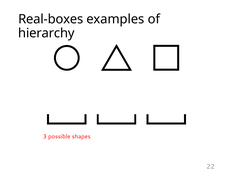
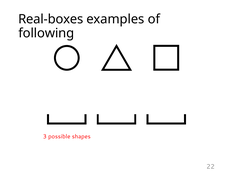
hierarchy: hierarchy -> following (46, 33)
